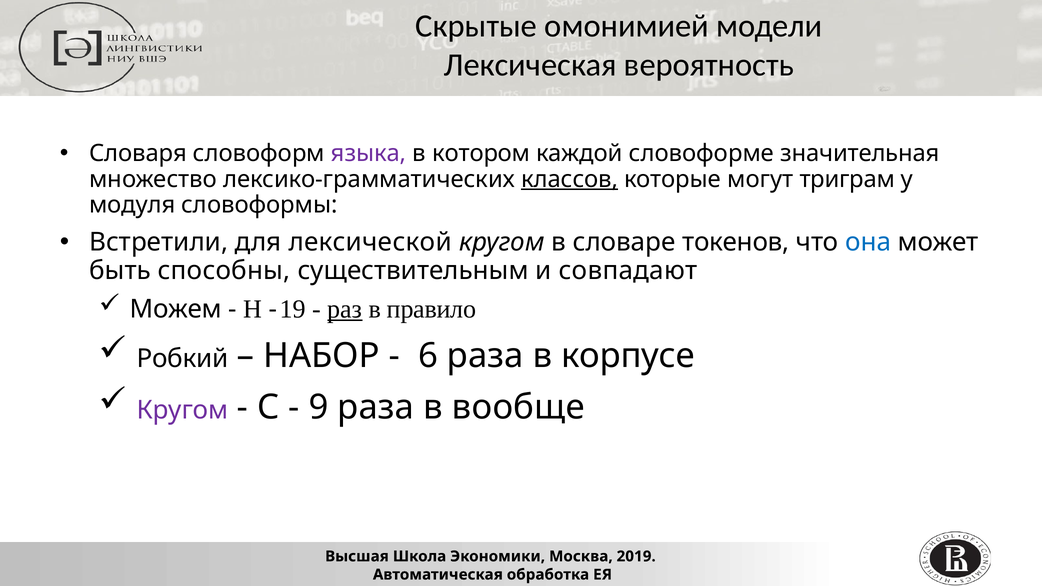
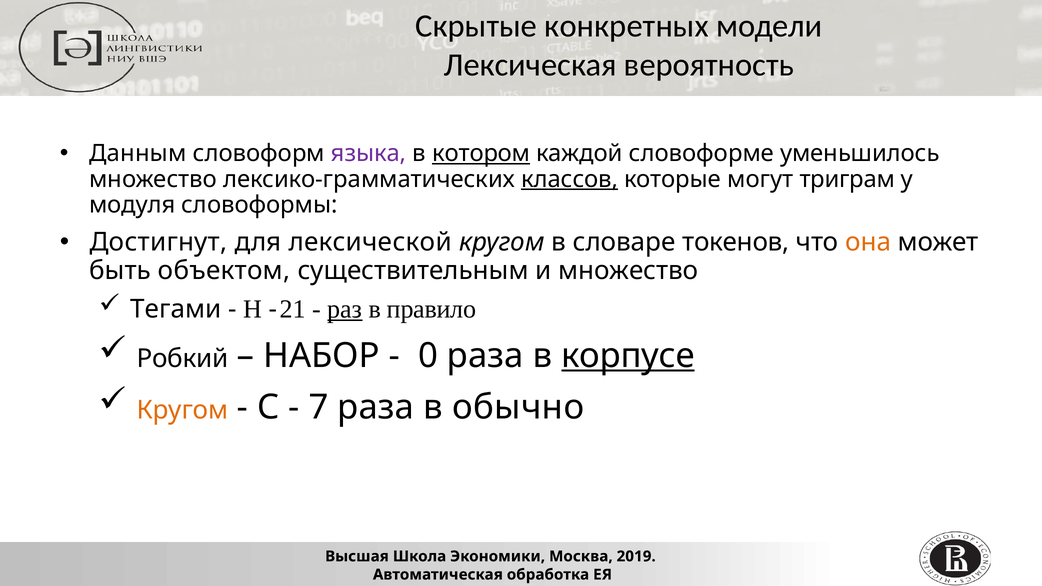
омонимией: омонимией -> конкретных (627, 26)
Словаря: Словаря -> Данным (138, 153)
котором underline: none -> present (481, 153)
значительная: значительная -> уменьшилось (860, 153)
Встретили: Встретили -> Достигнут (158, 242)
она colour: blue -> orange (868, 242)
способны: способны -> объектом (224, 270)
и совпадают: совпадают -> множество (628, 270)
Можем: Можем -> Тегами (176, 309)
19: 19 -> 21 (293, 309)
6: 6 -> 0 (428, 356)
корпусе underline: none -> present (628, 356)
Кругом colour: purple -> orange (182, 410)
9: 9 -> 7 (319, 407)
вообще: вообще -> обычно (518, 407)
